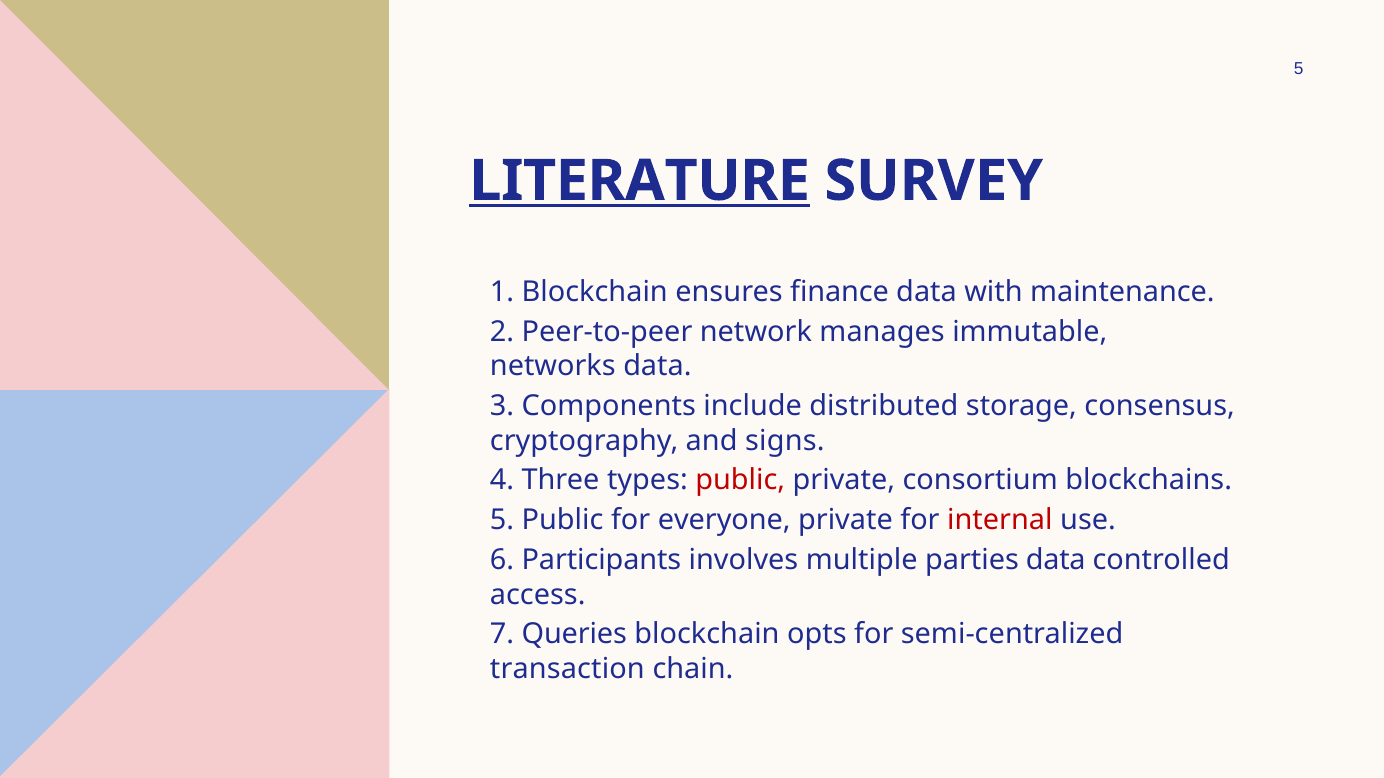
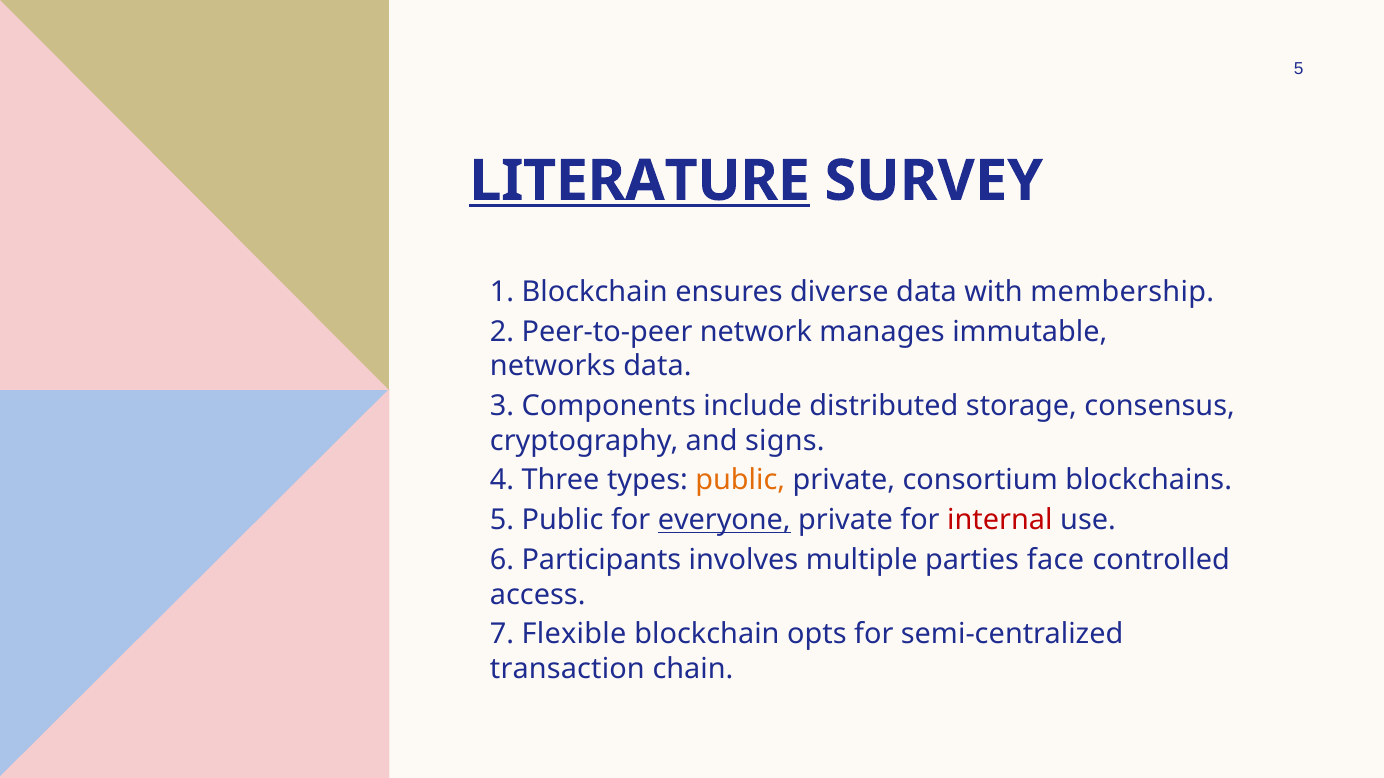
finance: finance -> diverse (839, 292)
maintenance: maintenance -> membership (1122, 292)
public colour: red -> orange (740, 481)
everyone underline: none -> present (724, 520)
parties data: data -> face (1056, 560)
Queries: Queries -> Flexible (574, 635)
